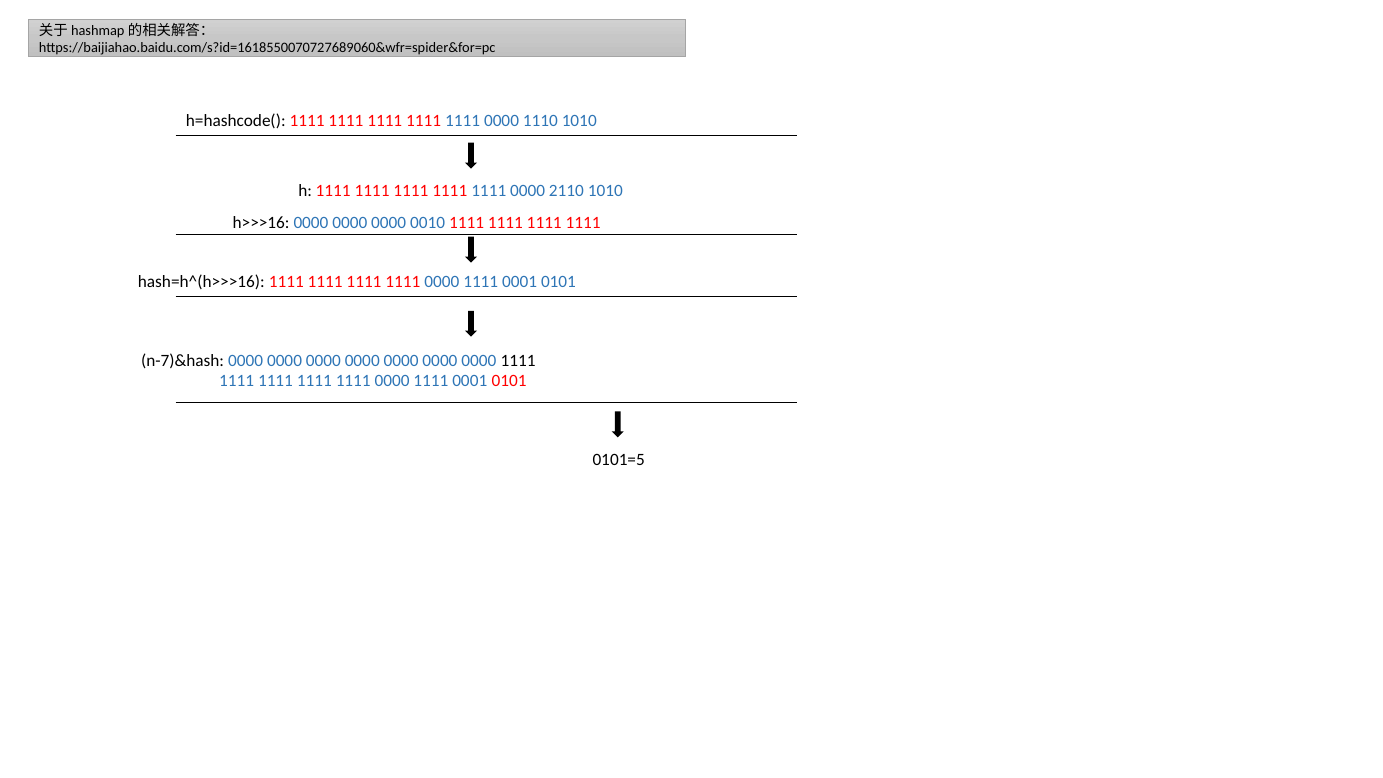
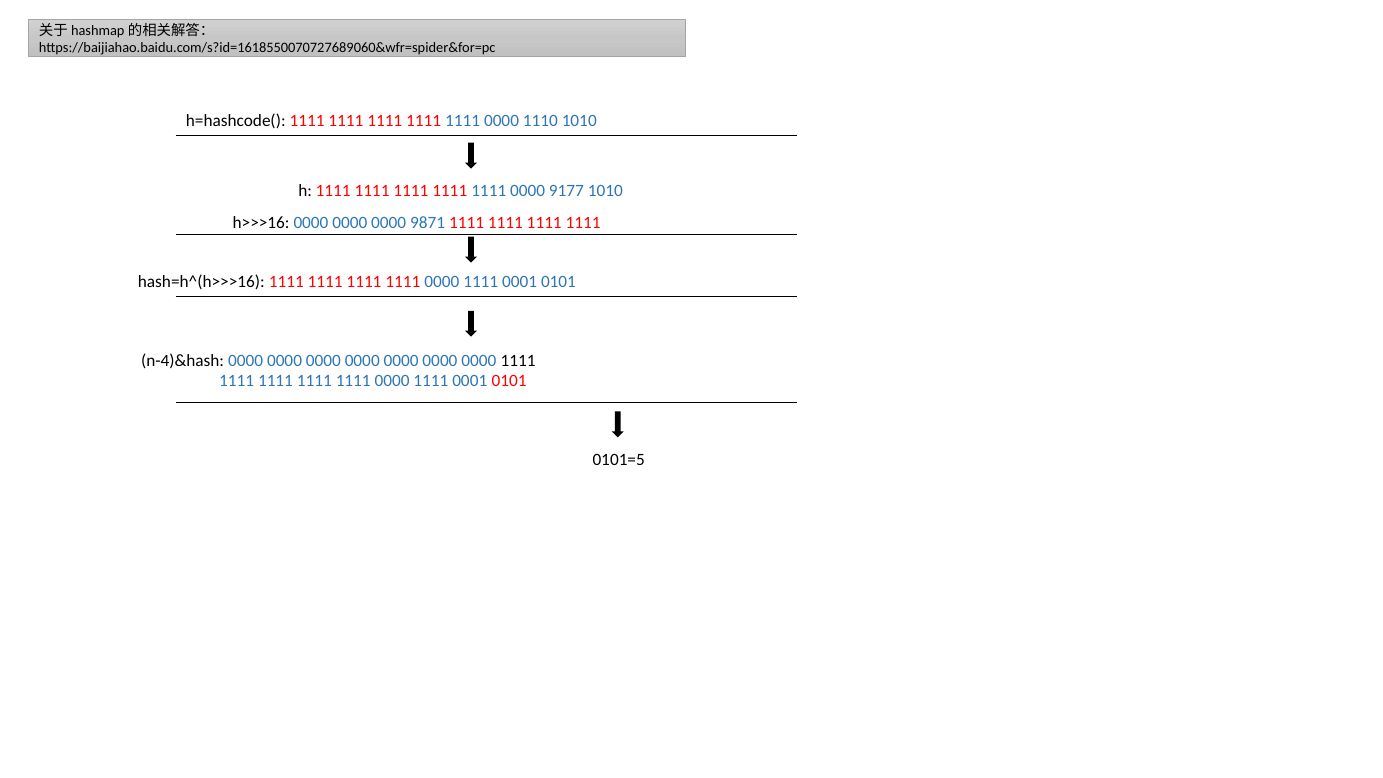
2110: 2110 -> 9177 (566, 191)
0010: 0010 -> 9871 (428, 223)
n-7)&hash: n-7)&hash -> n-4)&hash (183, 360)
